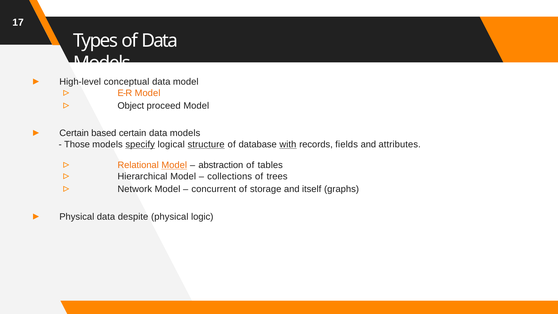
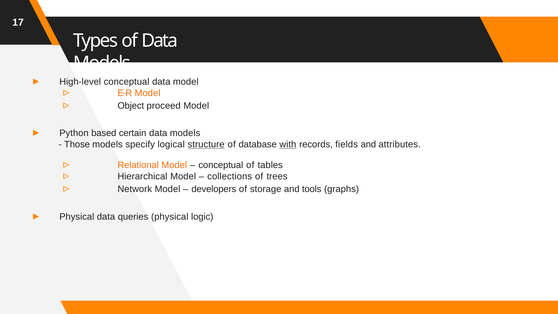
Certain: Certain -> Python (74, 133)
specify underline: present -> none (140, 144)
Model underline: present -> none (174, 165)
abstraction: abstraction -> conceptual (221, 165)
concurrent: concurrent -> developers (214, 189)
itself: itself -> tools (312, 189)
despite: despite -> queries (133, 217)
